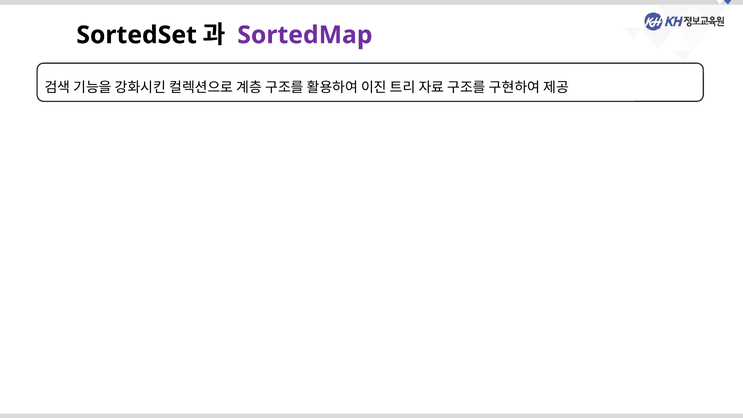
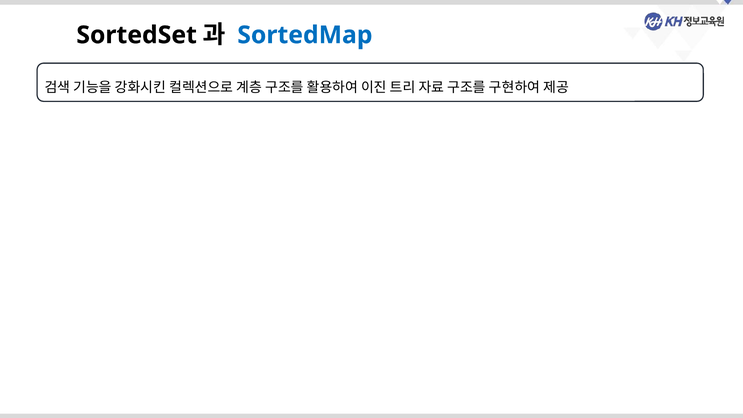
SortedMap colour: purple -> blue (305, 35)
